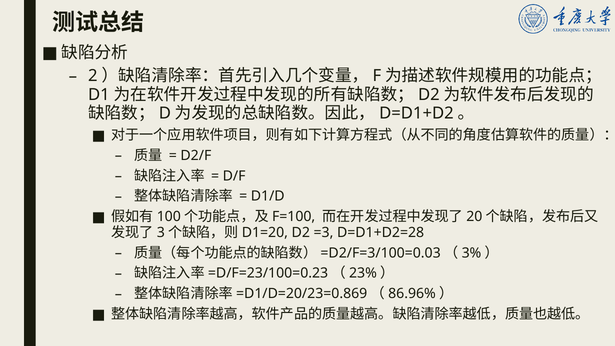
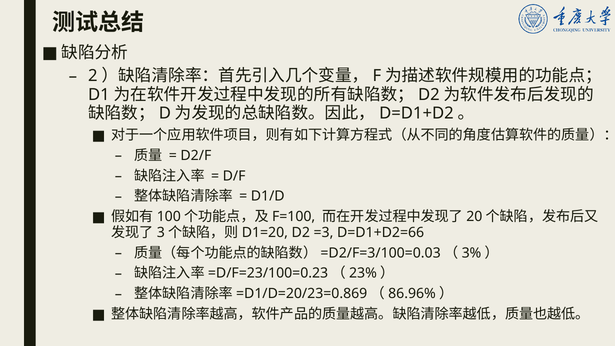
D=D1+D2=28: D=D1+D2=28 -> D=D1+D2=66 (381, 233)
